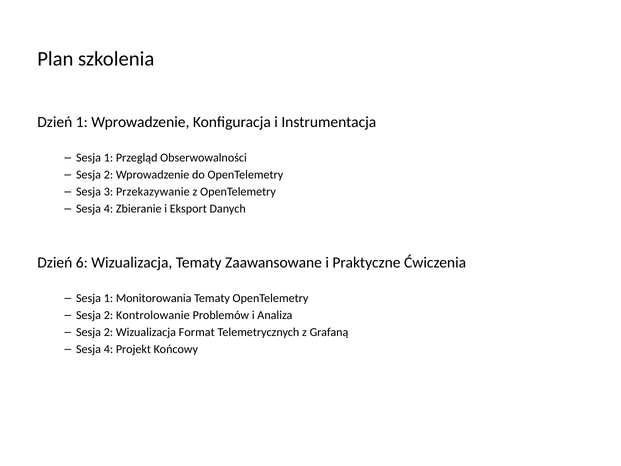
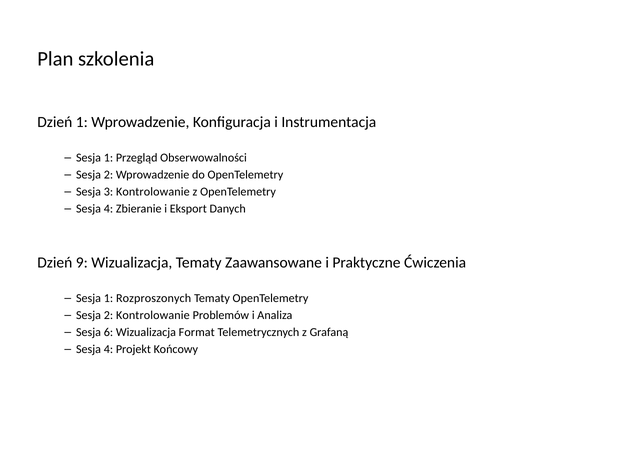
3 Przekazywanie: Przekazywanie -> Kontrolowanie (153, 192)
6: 6 -> 9 (82, 263)
Monitorowania: Monitorowania -> Rozproszonych (154, 298)
2: 2 -> 6 (108, 332)
